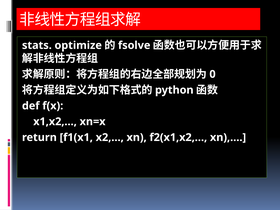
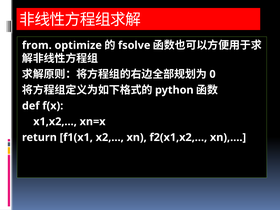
stats: stats -> from (37, 45)
